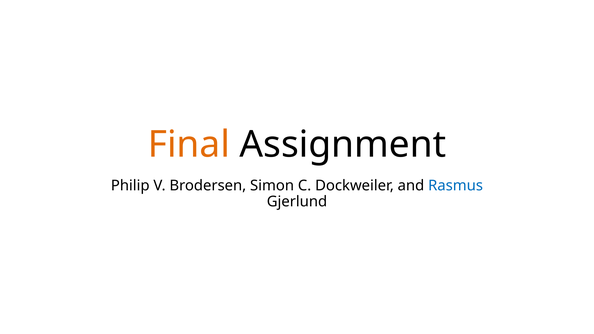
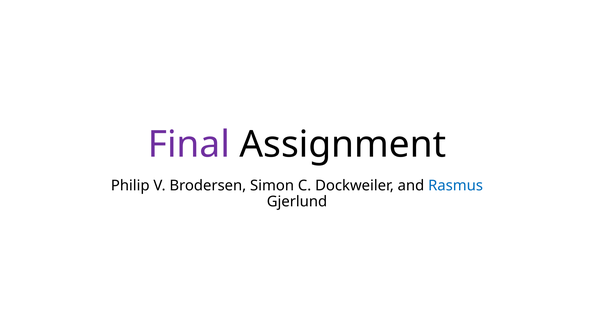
Final colour: orange -> purple (189, 145)
